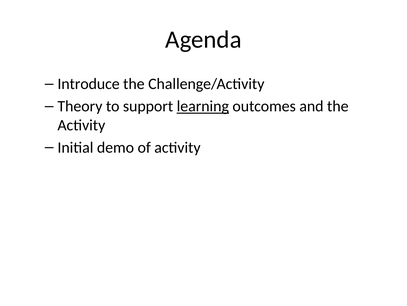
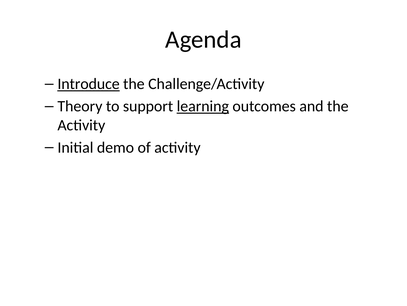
Introduce underline: none -> present (89, 84)
